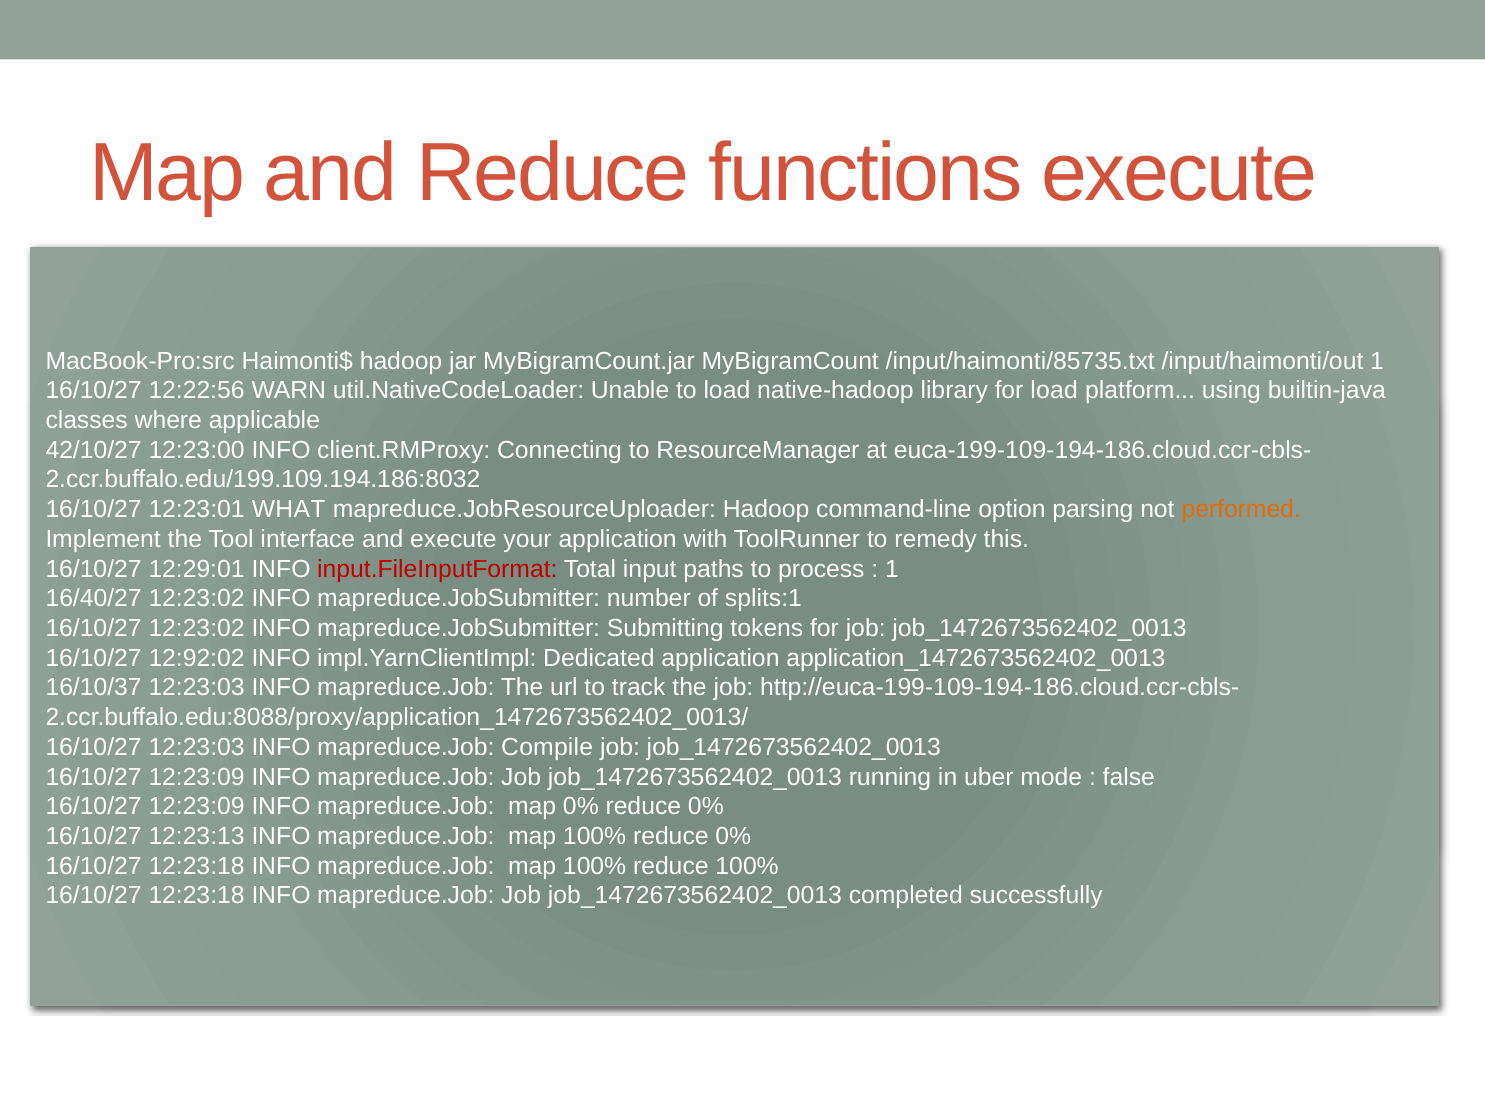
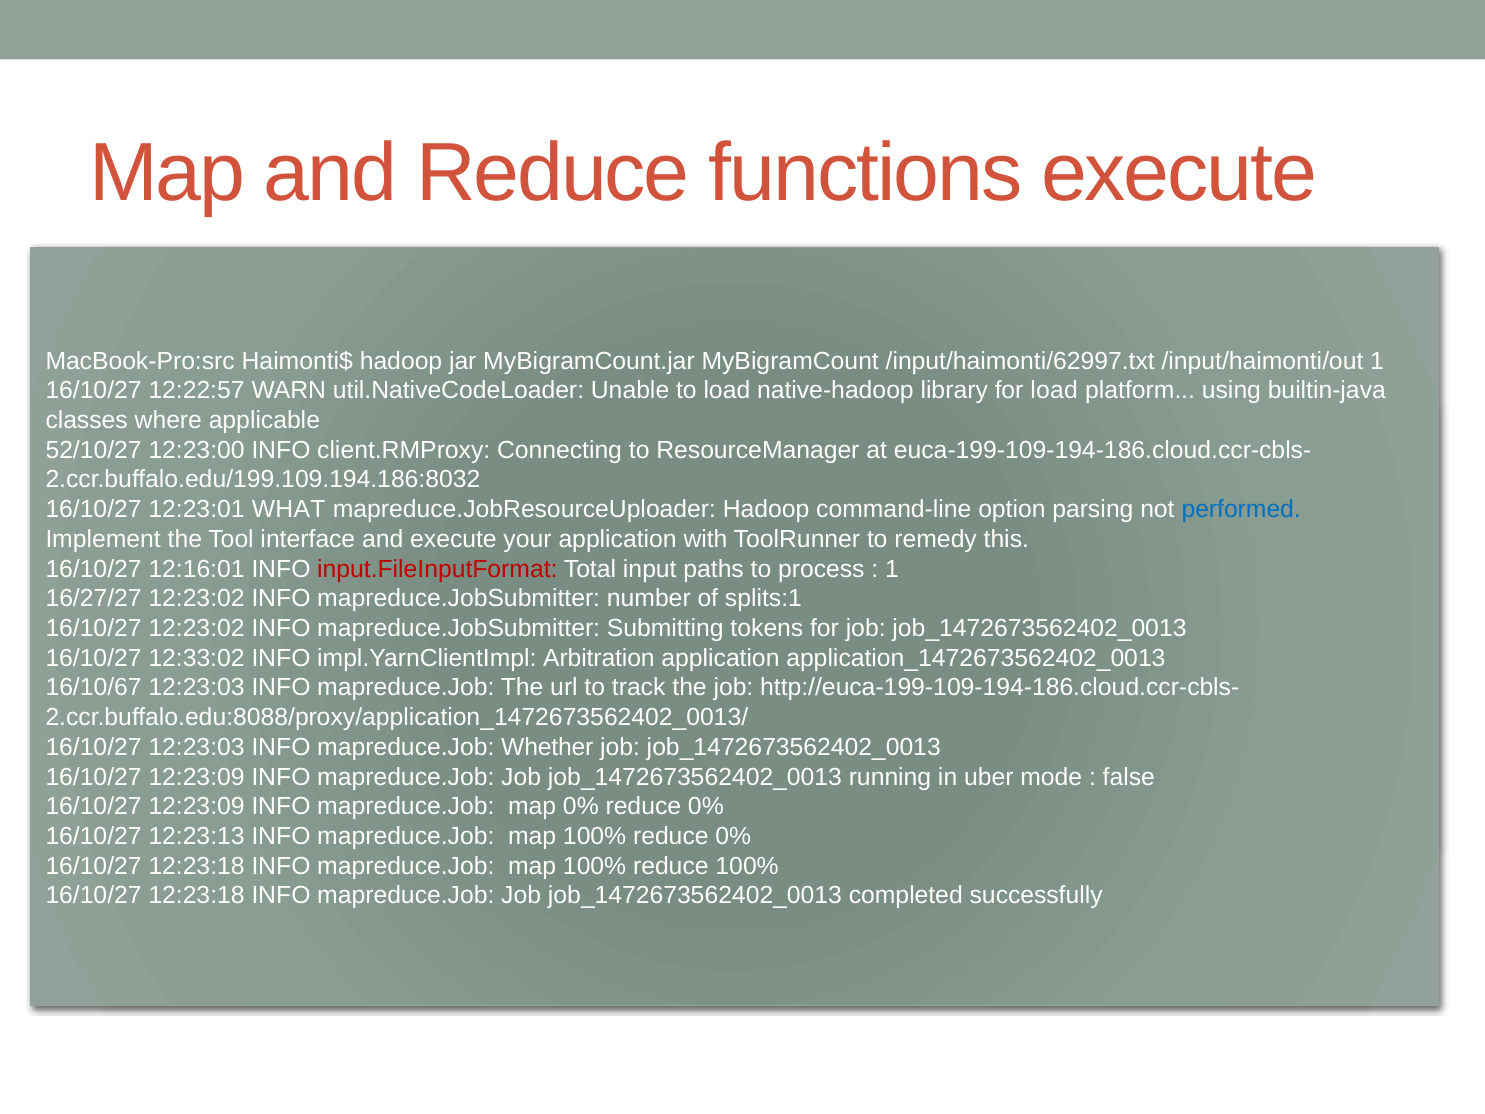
/input/haimonti/85735.txt: /input/haimonti/85735.txt -> /input/haimonti/62997.txt (1020, 361)
12:22:56: 12:22:56 -> 12:22:57 (197, 391)
42/10/27: 42/10/27 -> 52/10/27 (94, 450)
performed colour: orange -> blue (1241, 509)
12:29:01: 12:29:01 -> 12:16:01 (197, 569)
16/40/27: 16/40/27 -> 16/27/27 (94, 598)
12:92:02: 12:92:02 -> 12:33:02 (197, 658)
Dedicated: Dedicated -> Arbitration (599, 658)
16/10/37: 16/10/37 -> 16/10/67 (94, 688)
Compile: Compile -> Whether (547, 747)
